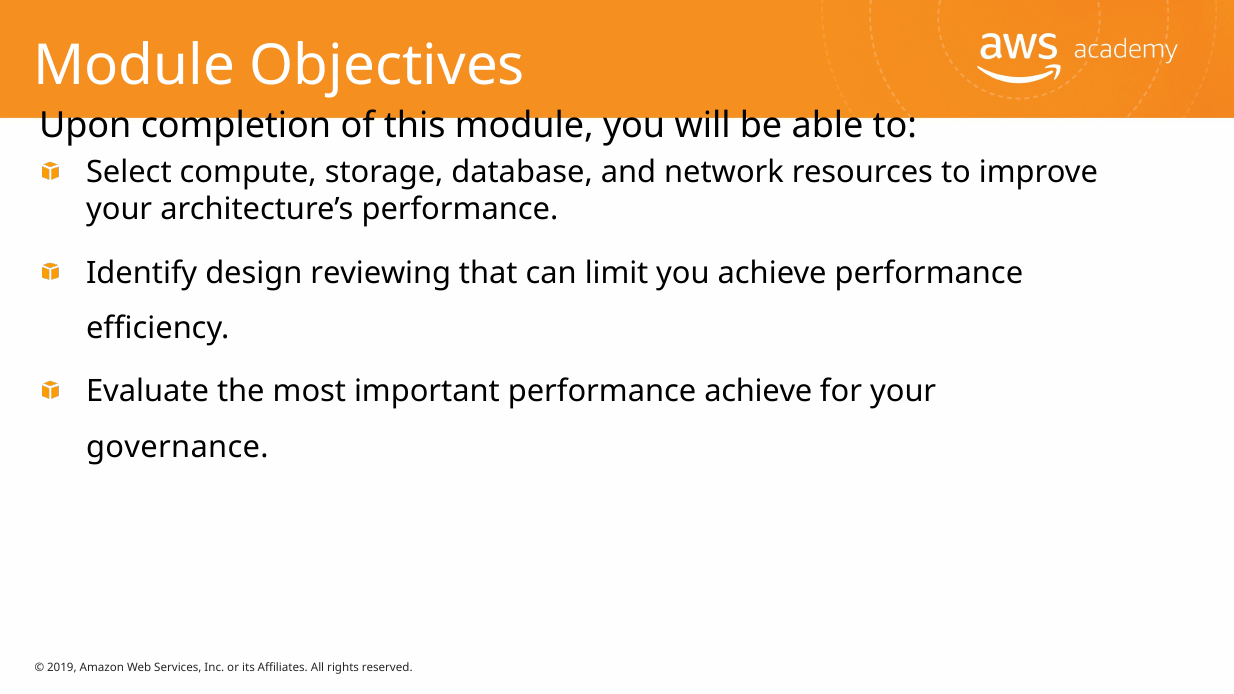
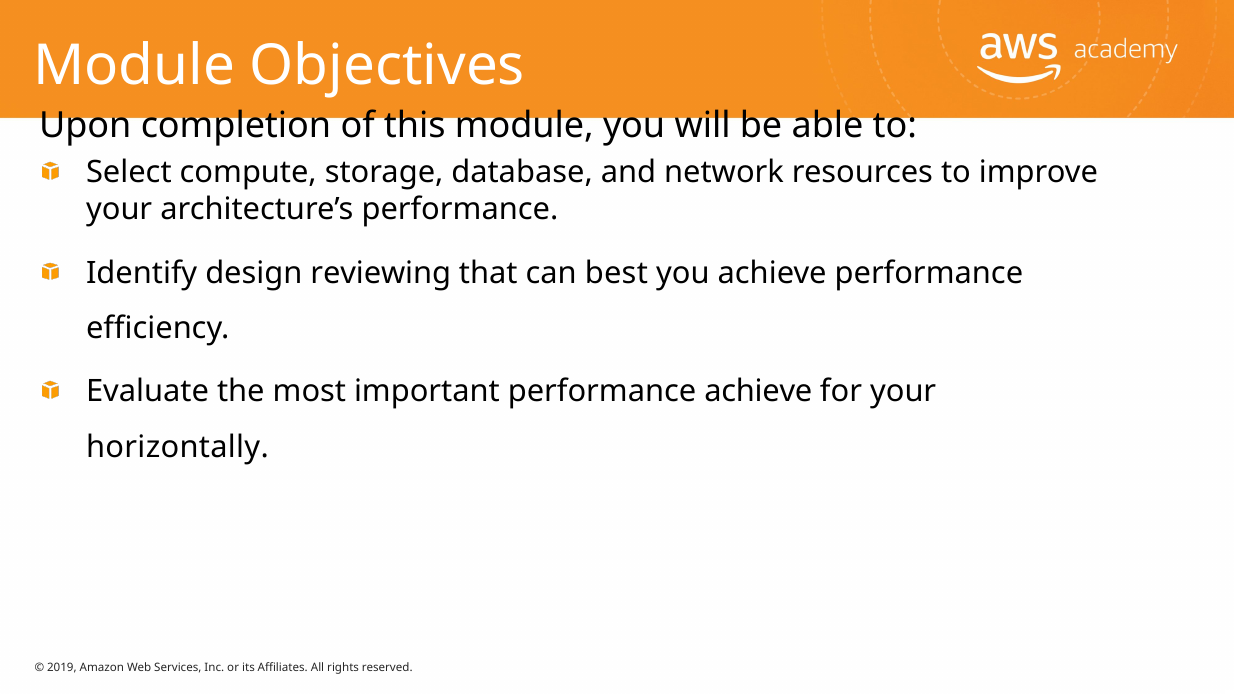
limit: limit -> best (616, 273)
governance: governance -> horizontally (177, 447)
